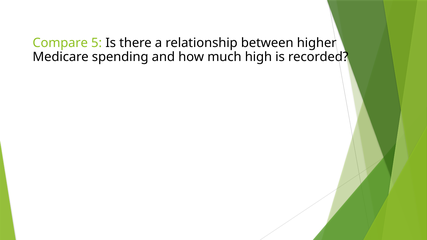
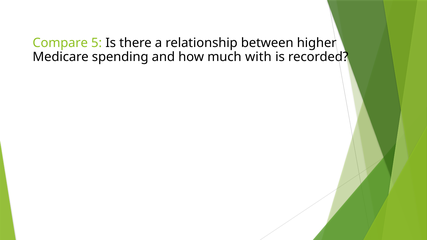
high: high -> with (258, 57)
